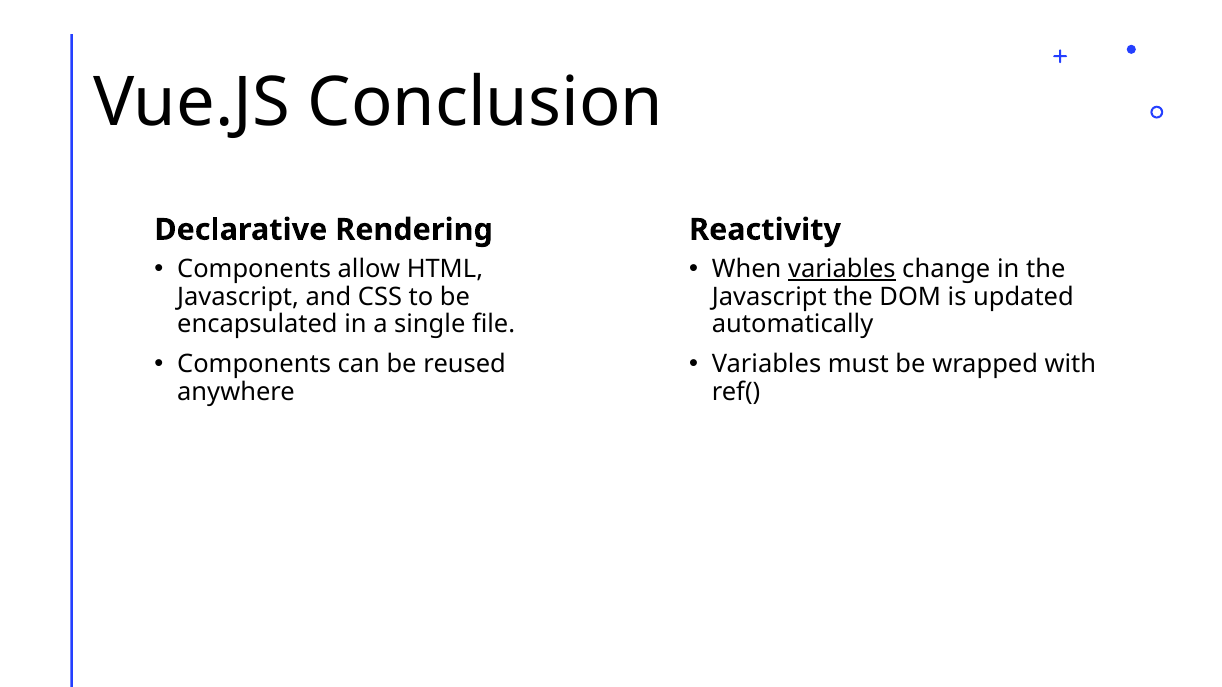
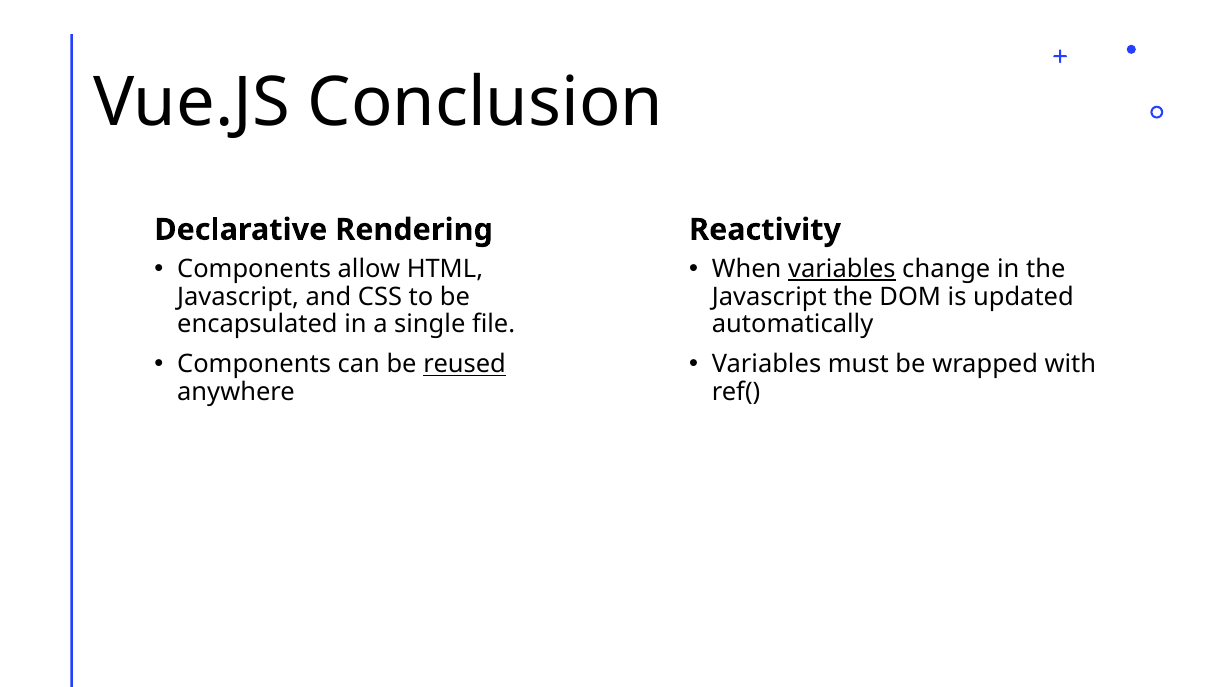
reused underline: none -> present (465, 365)
